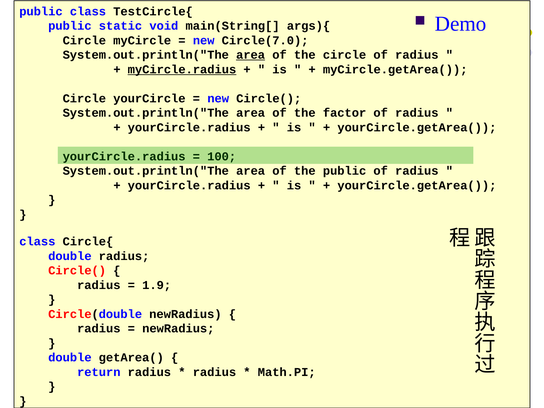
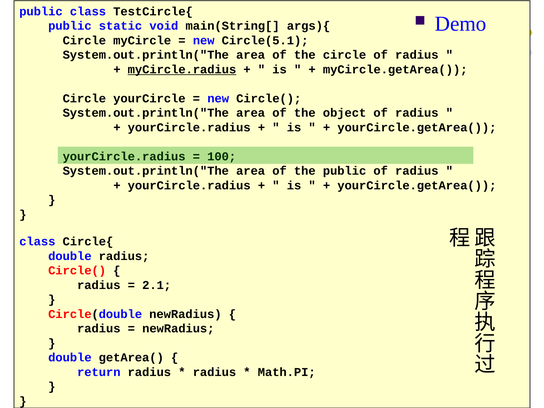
Circle(7.0: Circle(7.0 -> Circle(5.1 (265, 40)
area underline: present -> none (251, 55)
factor: factor -> object (345, 113)
1.9: 1.9 -> 2.1 (157, 285)
